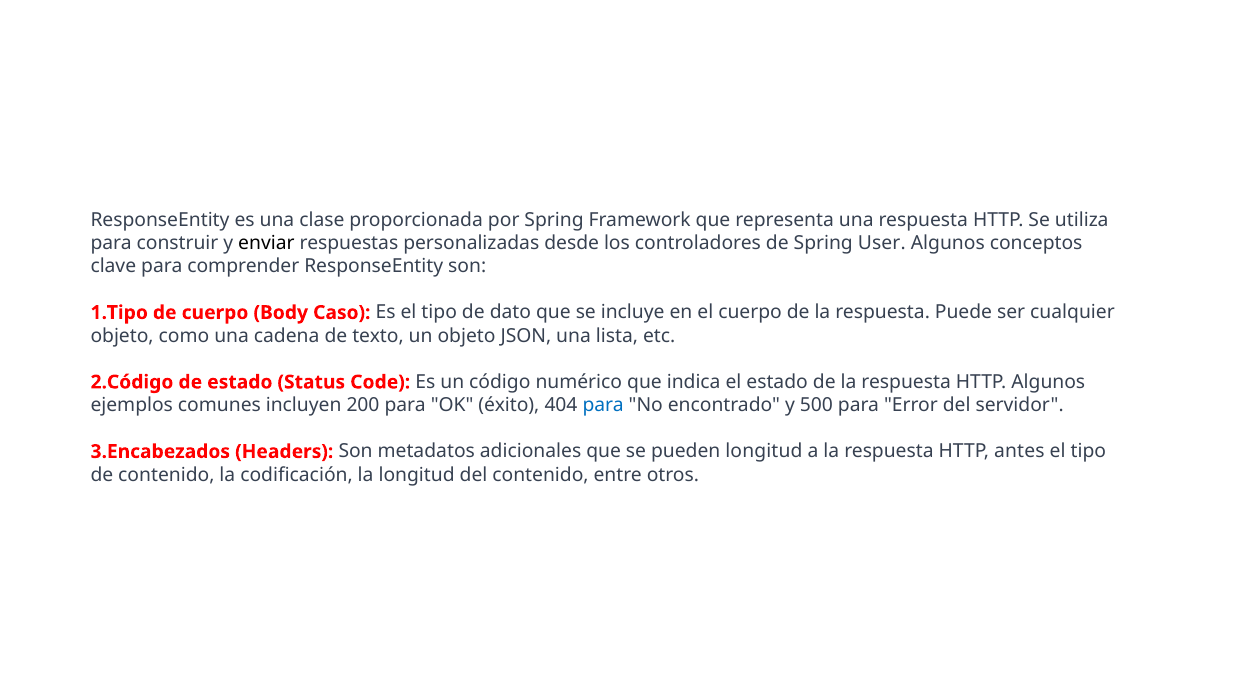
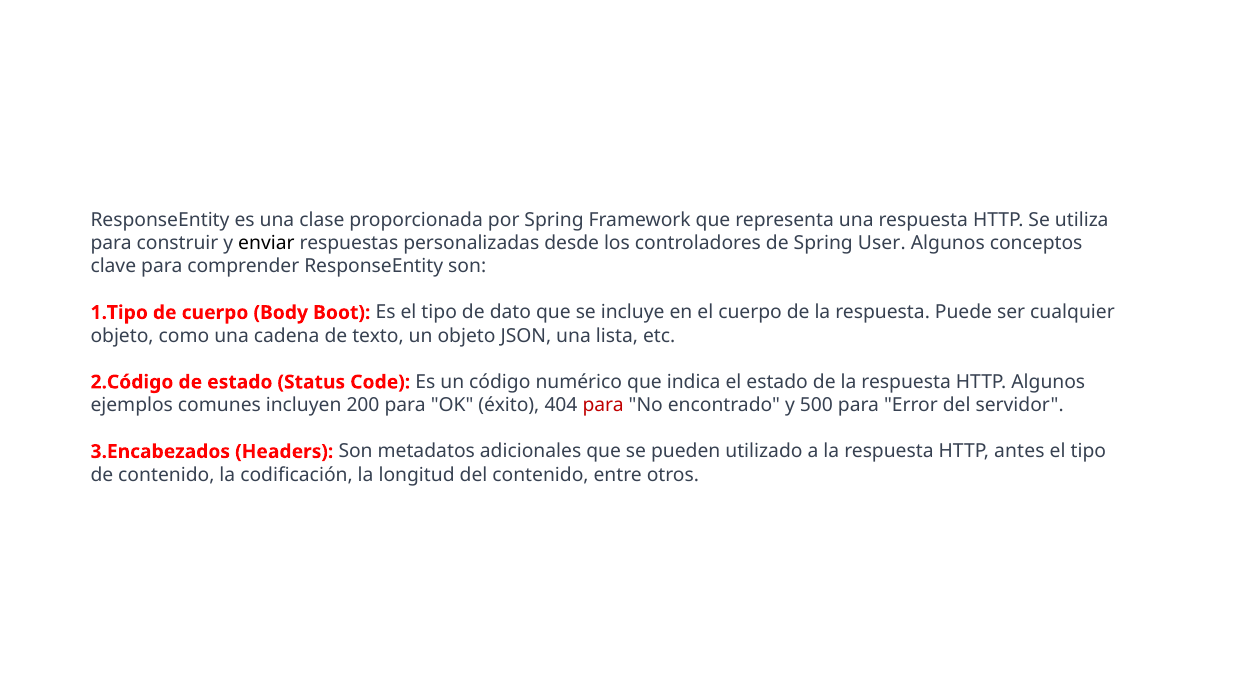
Caso: Caso -> Boot (342, 312)
para colour: blue -> red (603, 405)
pueden longitud: longitud -> utilizado (764, 451)
